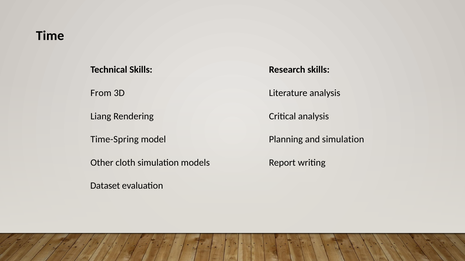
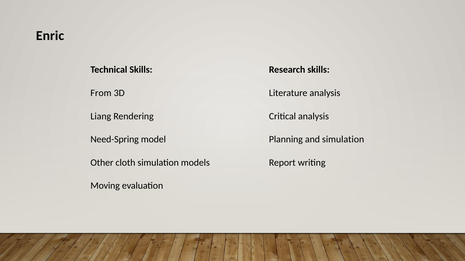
Time: Time -> Enric (50, 36)
Time-Spring: Time-Spring -> Need-Spring (115, 140)
Dataset: Dataset -> Moving (105, 186)
